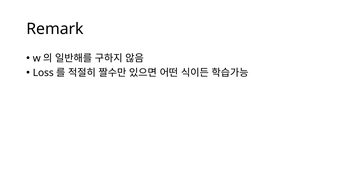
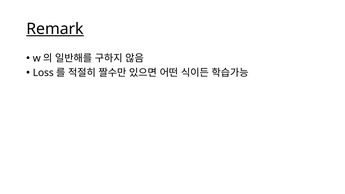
Remark underline: none -> present (55, 29)
